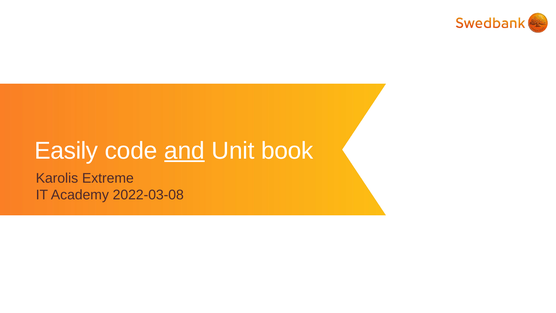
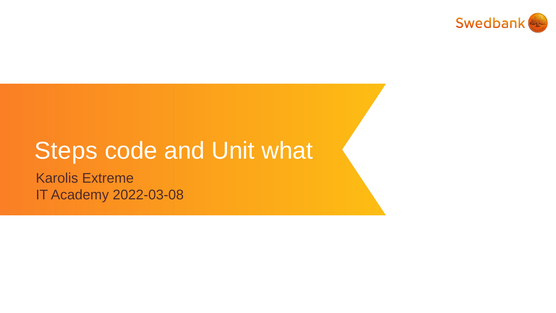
Easily: Easily -> Steps (66, 151)
and underline: present -> none (185, 151)
book: book -> what (287, 151)
